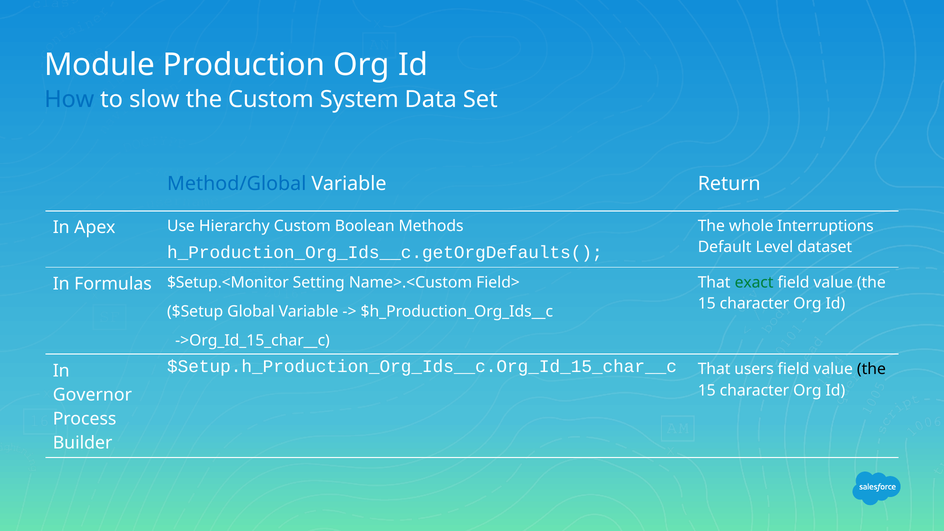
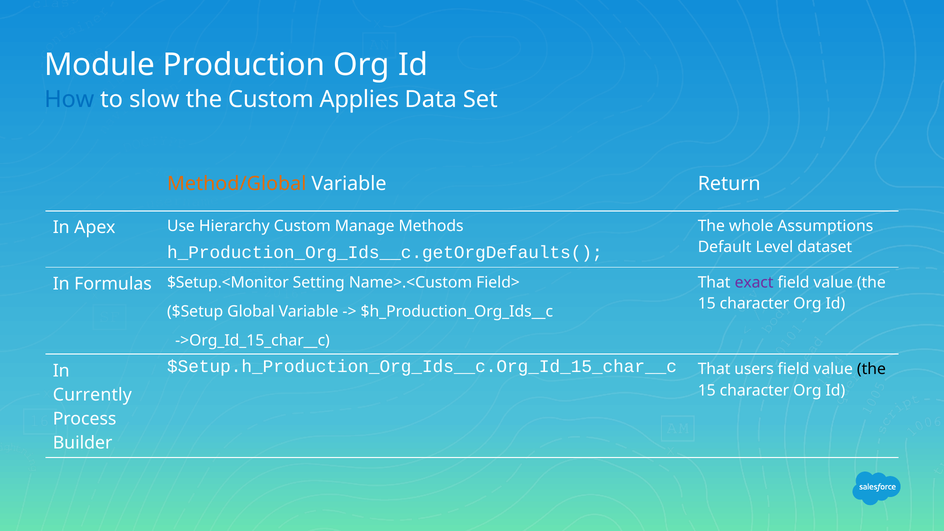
System: System -> Applies (359, 99)
Method/Global colour: blue -> orange (237, 184)
Interruptions: Interruptions -> Assumptions (825, 226)
Boolean: Boolean -> Manage (365, 226)
exact colour: green -> purple (754, 282)
Governor: Governor -> Currently (92, 395)
